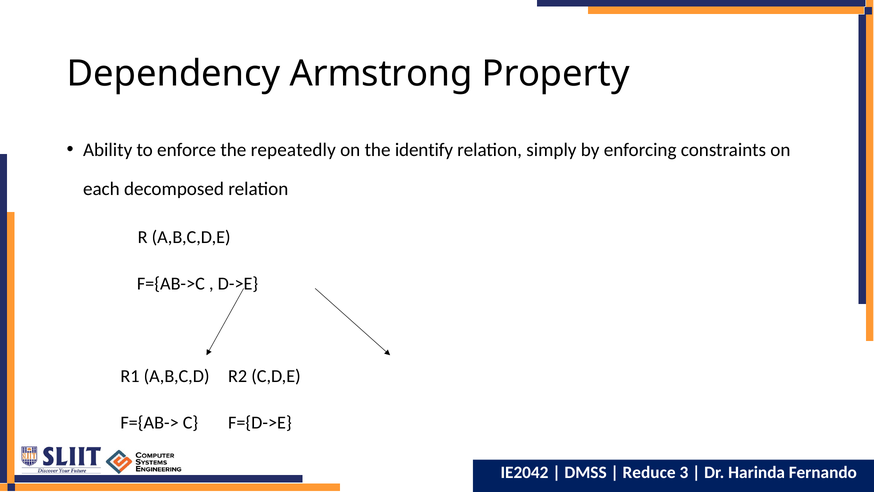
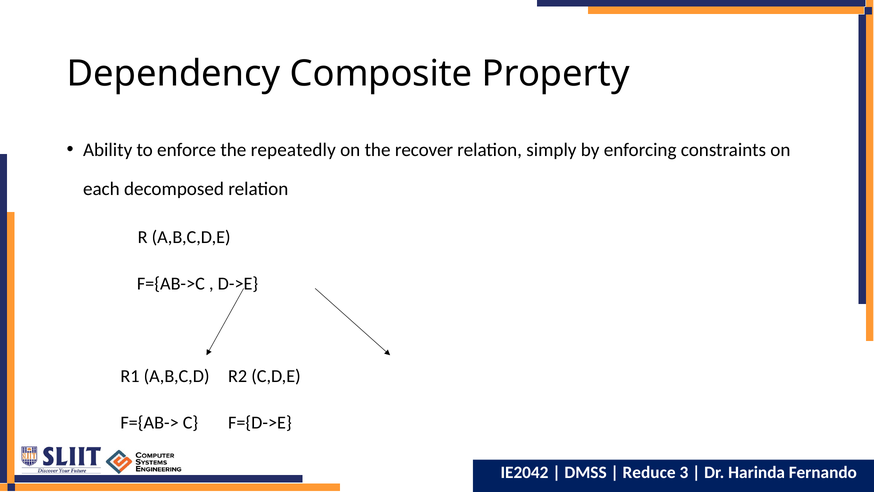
Armstrong: Armstrong -> Composite (381, 73)
identify: identify -> recover (424, 150)
